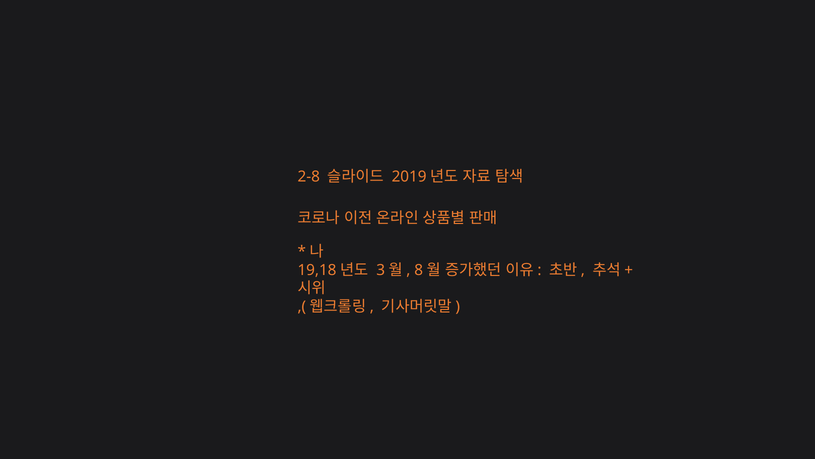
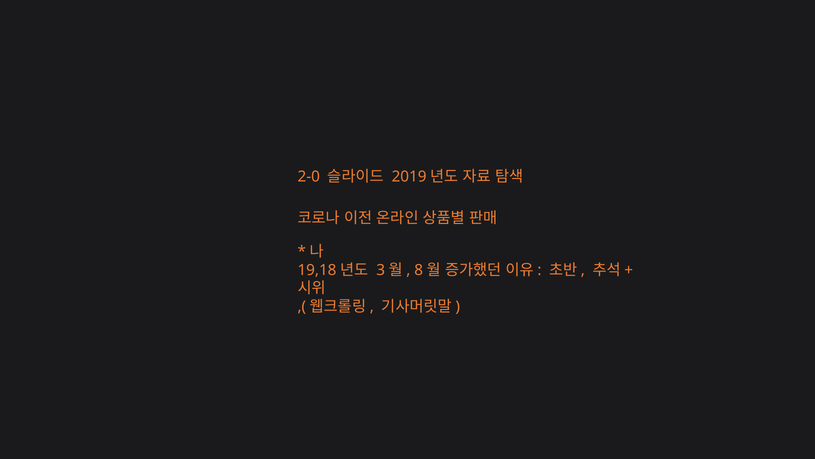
2-8: 2-8 -> 2-0 (309, 176)
